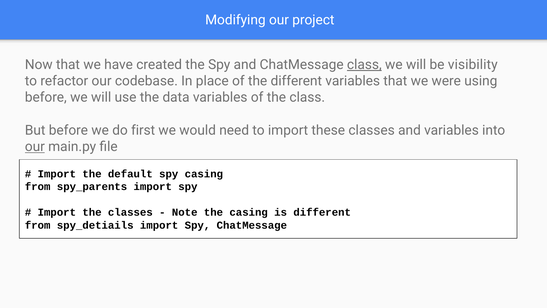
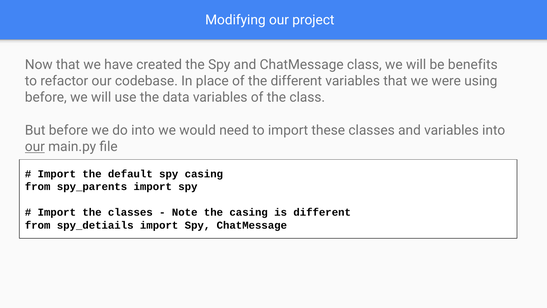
class underline: present -> none (364, 65)
visibility: visibility -> benefits (473, 65)
do first: first -> into (143, 130)
